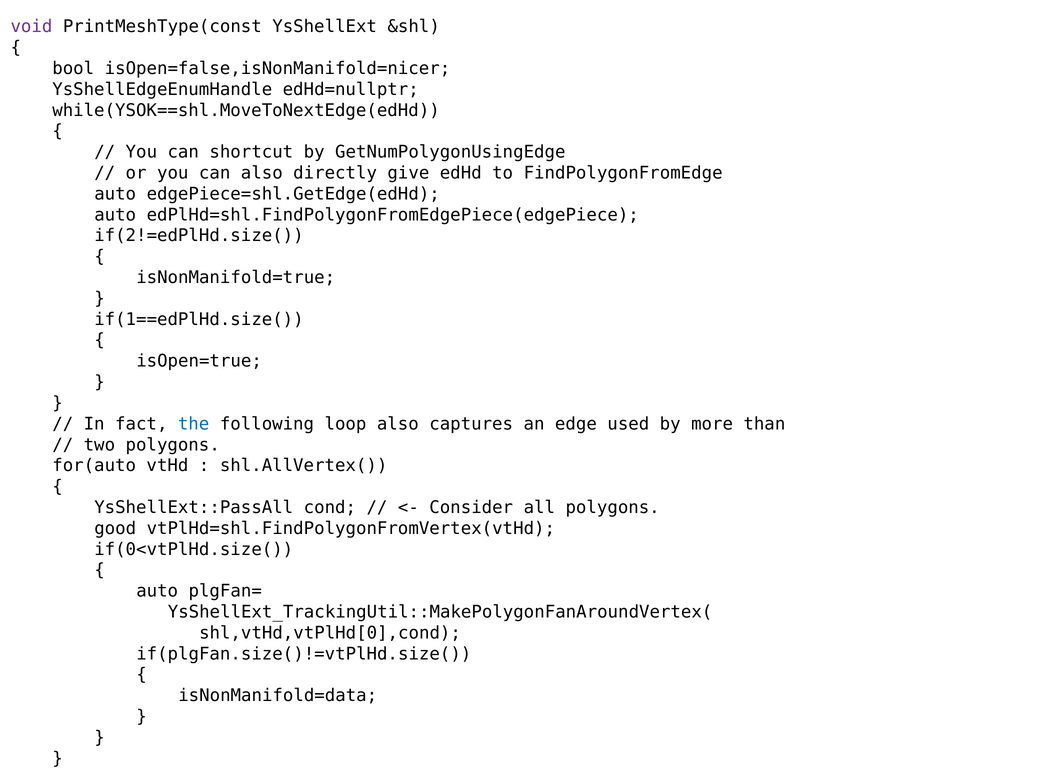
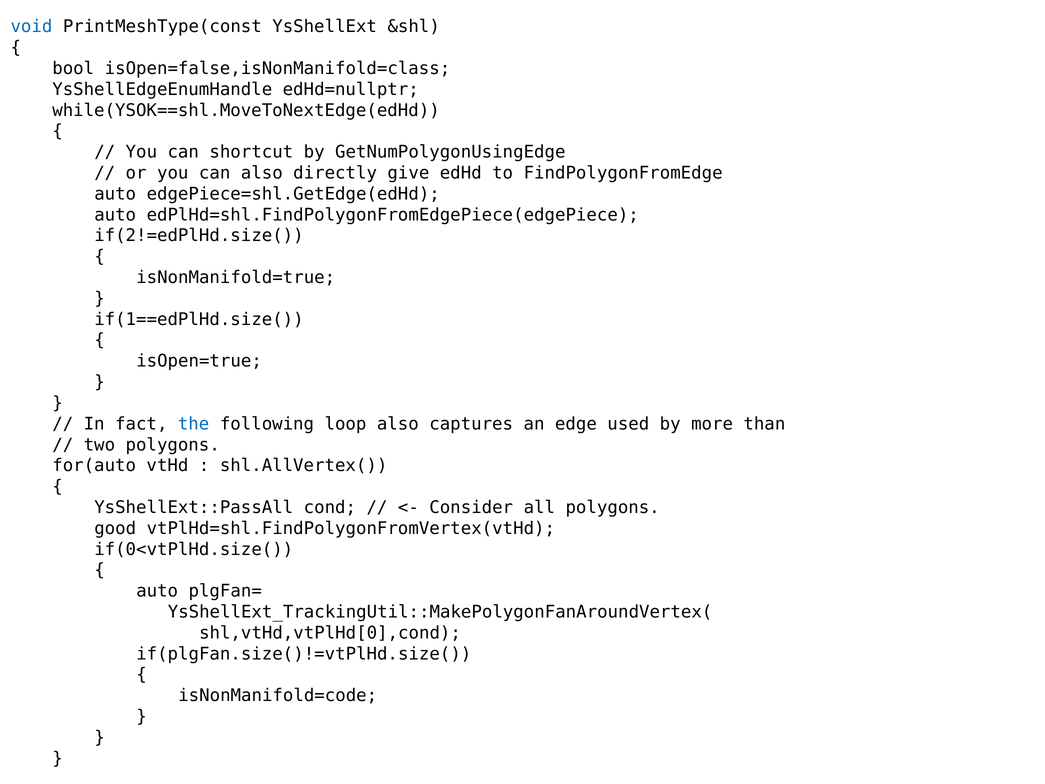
void colour: purple -> blue (31, 27)
isOpen=false,isNonManifold=nicer: isOpen=false,isNonManifold=nicer -> isOpen=false,isNonManifold=class (277, 68)
isNonManifold=data: isNonManifold=data -> isNonManifold=code (278, 695)
